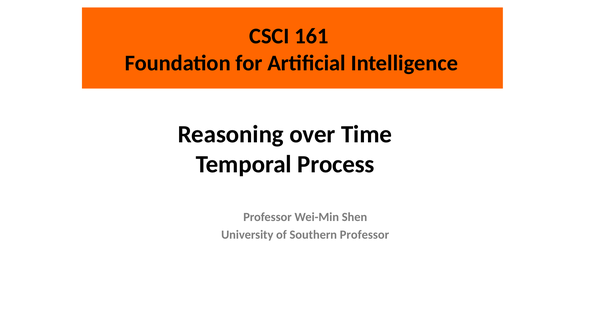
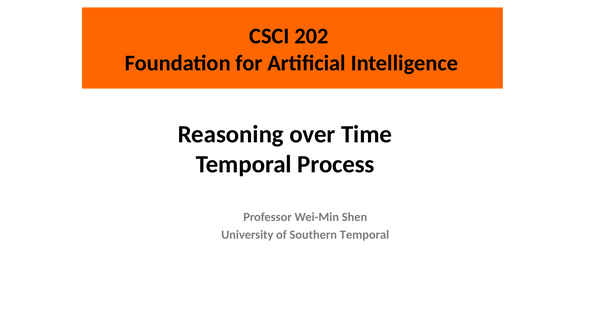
161: 161 -> 202 (311, 36)
Southern Professor: Professor -> Temporal (364, 235)
